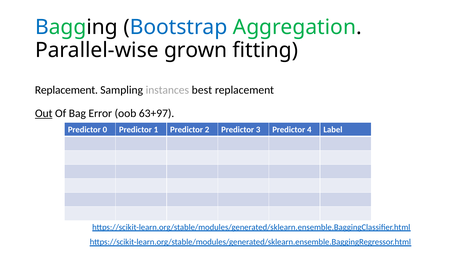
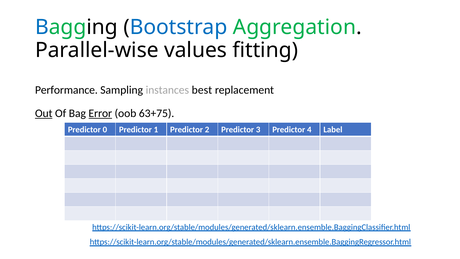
grown: grown -> values (196, 50)
Replacement: Replacement -> Performance (66, 90)
Error underline: none -> present (100, 113)
63+97: 63+97 -> 63+75 (157, 113)
